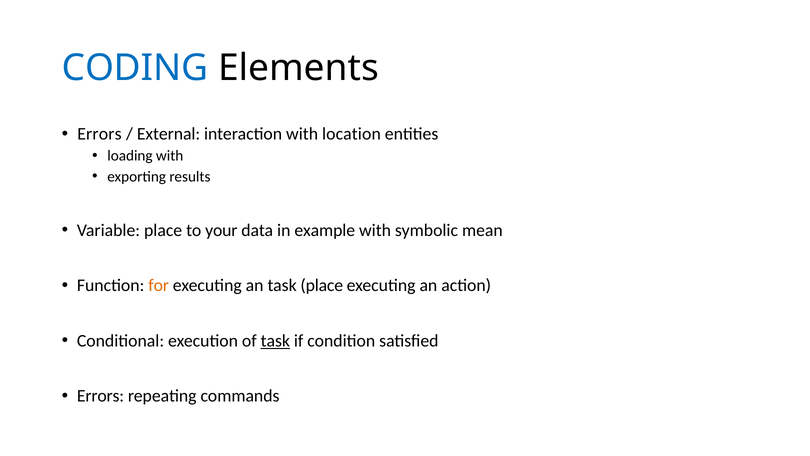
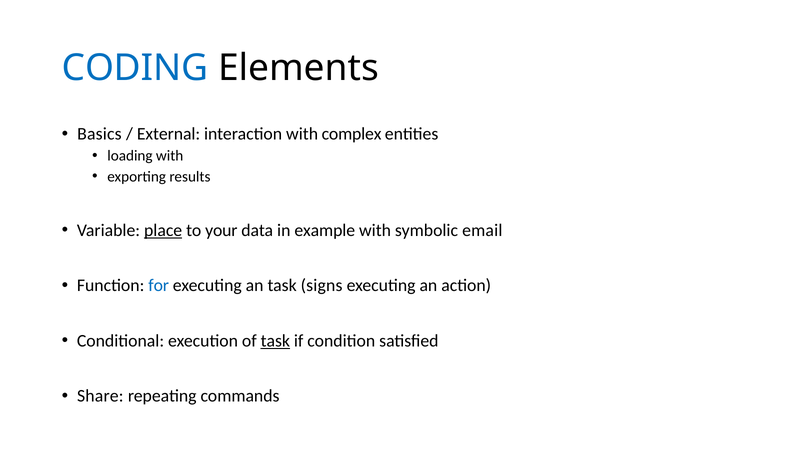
Errors: Errors -> Basics (99, 134)
location: location -> complex (352, 134)
place underline: none -> present (163, 230)
mean: mean -> email (482, 230)
for colour: orange -> blue (159, 285)
task place: place -> signs (322, 285)
Errors: Errors -> Share (100, 396)
